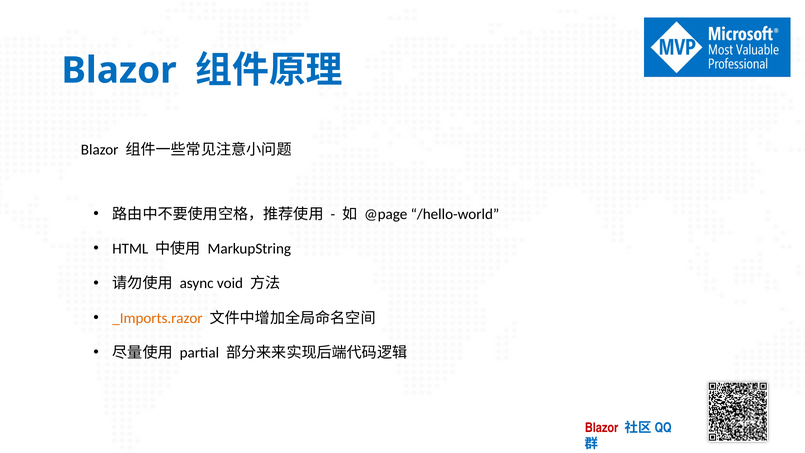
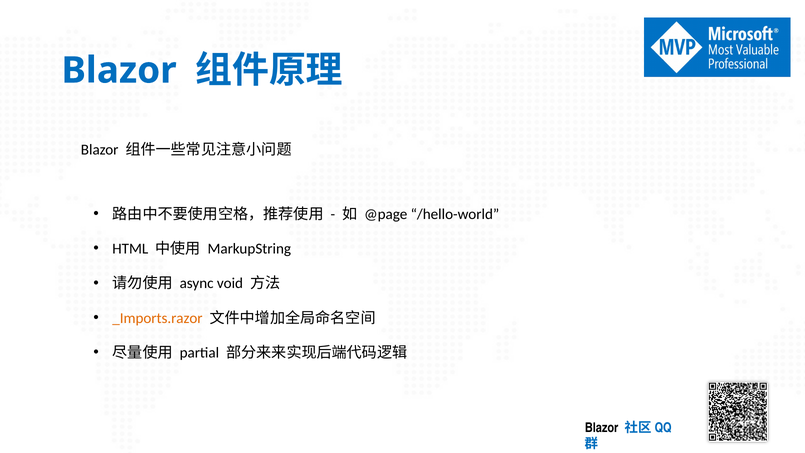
Blazor colour: red -> black (602, 427)
